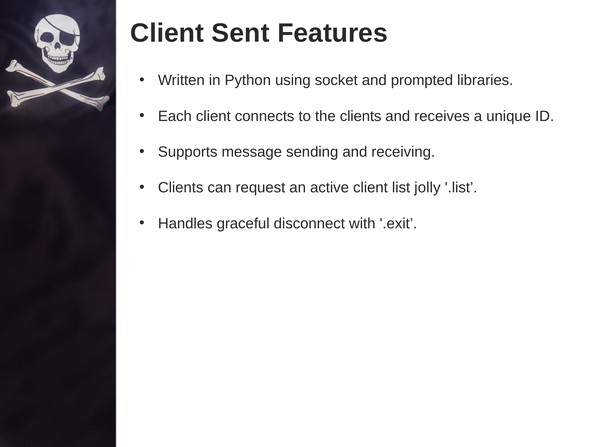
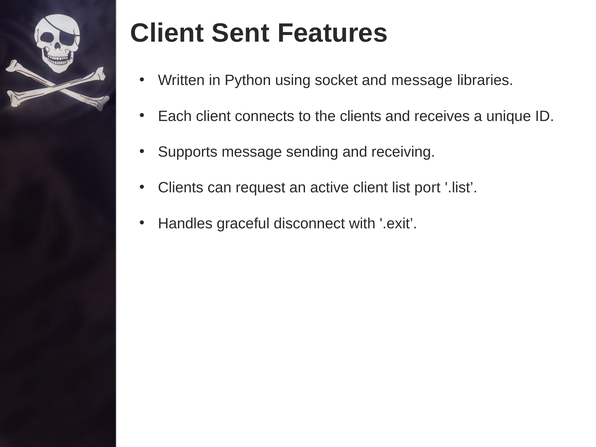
and prompted: prompted -> message (422, 80)
jolly: jolly -> port (427, 188)
